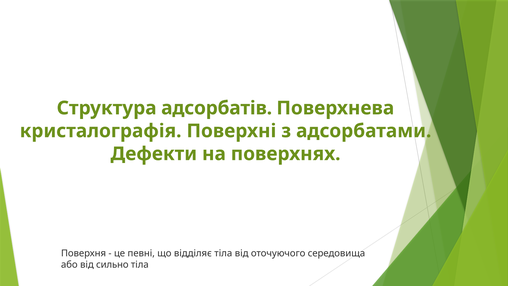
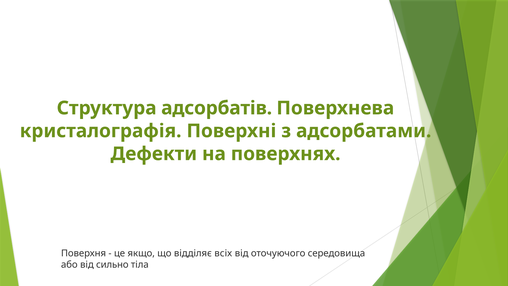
певні: певні -> якщо (141, 253)
відділяє тіла: тіла -> всіх (223, 253)
